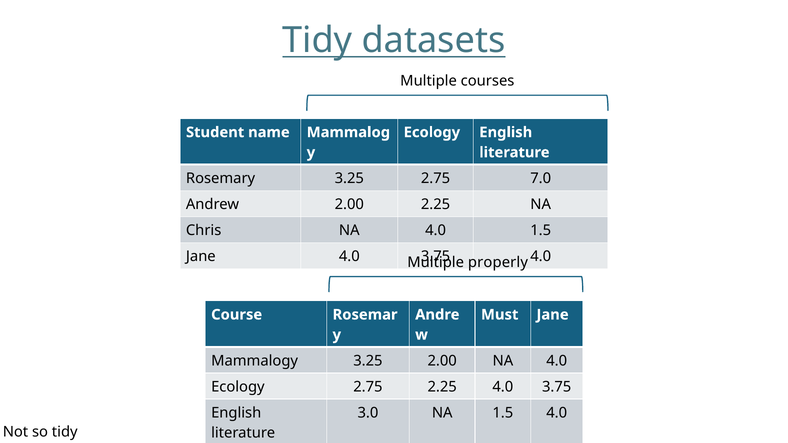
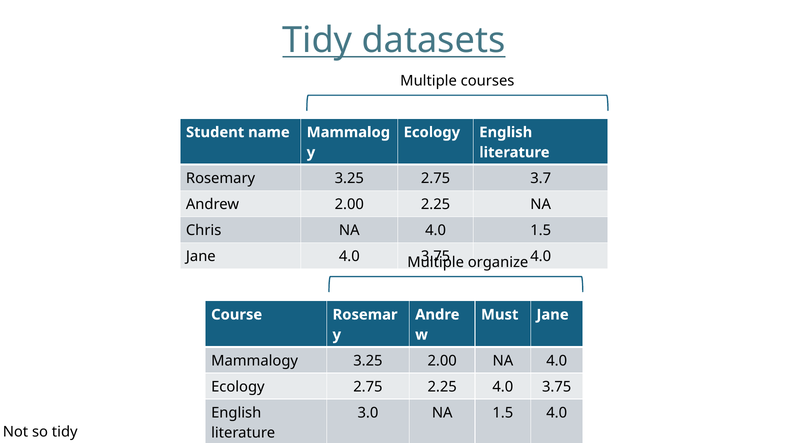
7.0: 7.0 -> 3.7 (541, 179)
properly: properly -> organize (498, 262)
